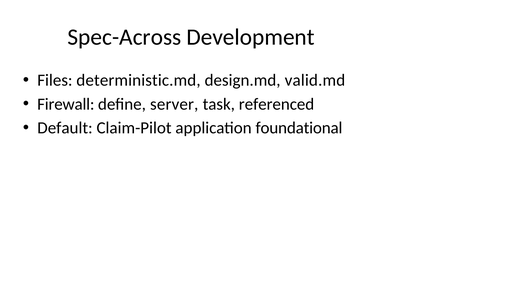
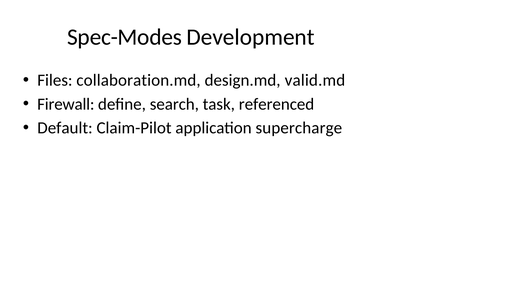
Spec-Across: Spec-Across -> Spec-Modes (125, 37)
deterministic.md: deterministic.md -> collaboration.md (139, 80)
server: server -> search (174, 104)
foundational: foundational -> supercharge (299, 128)
